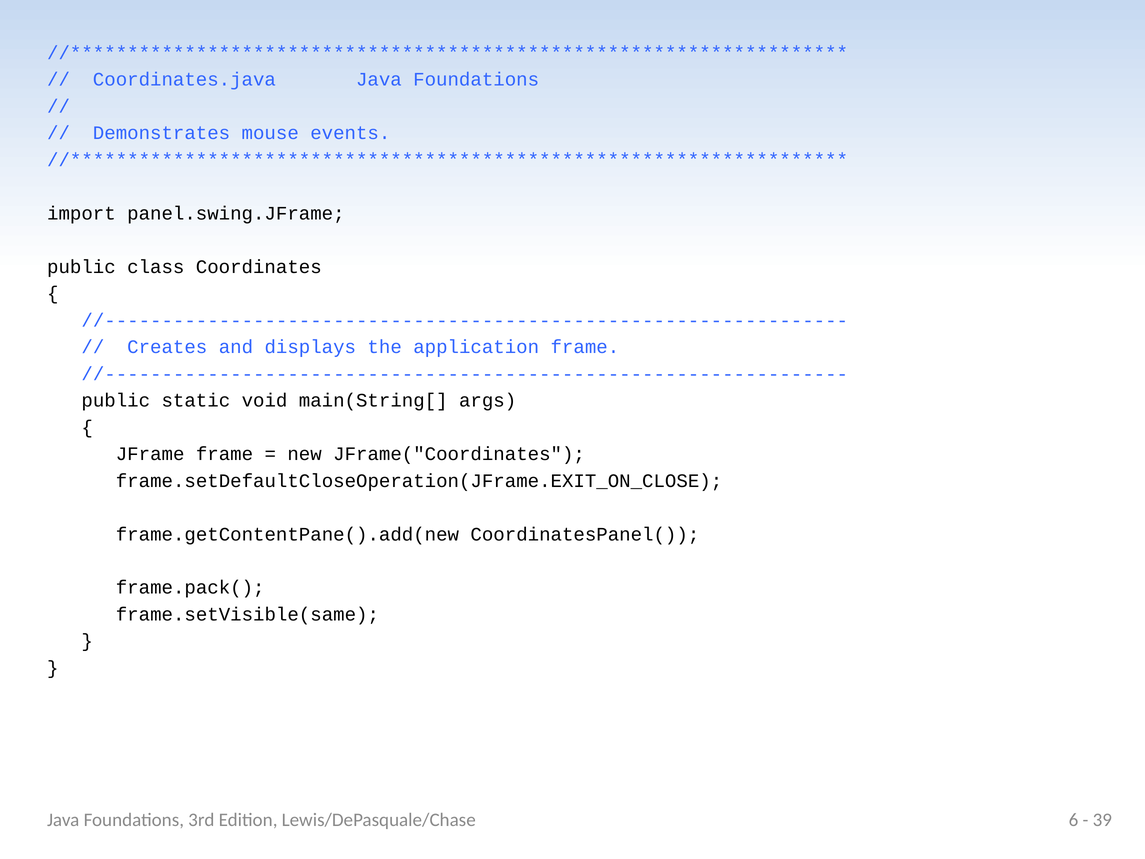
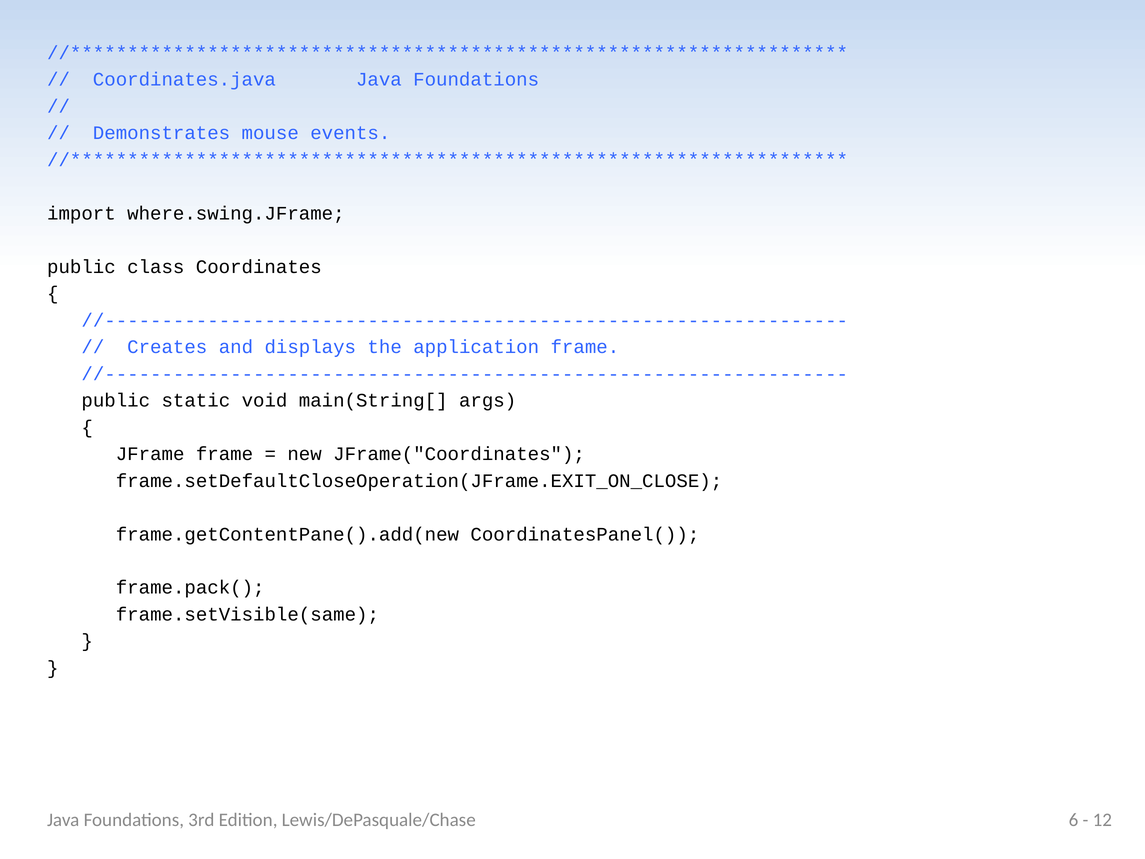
panel.swing.JFrame: panel.swing.JFrame -> where.swing.JFrame (236, 213)
39: 39 -> 12 (1102, 820)
